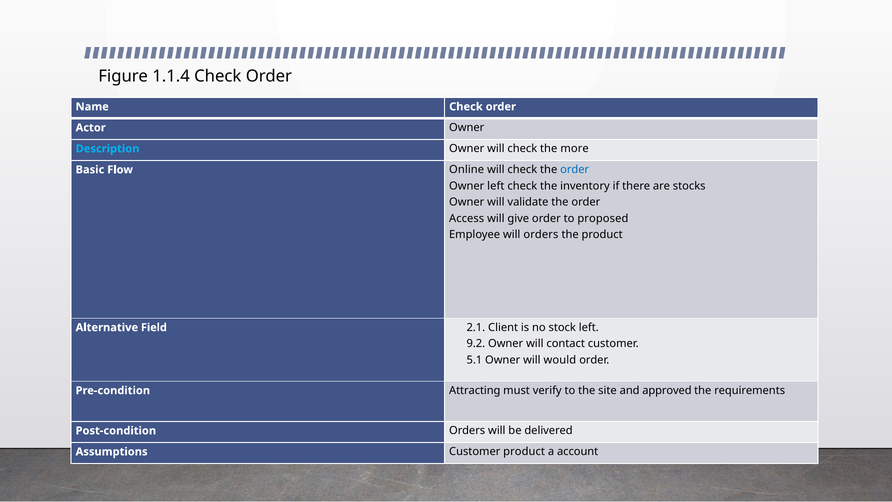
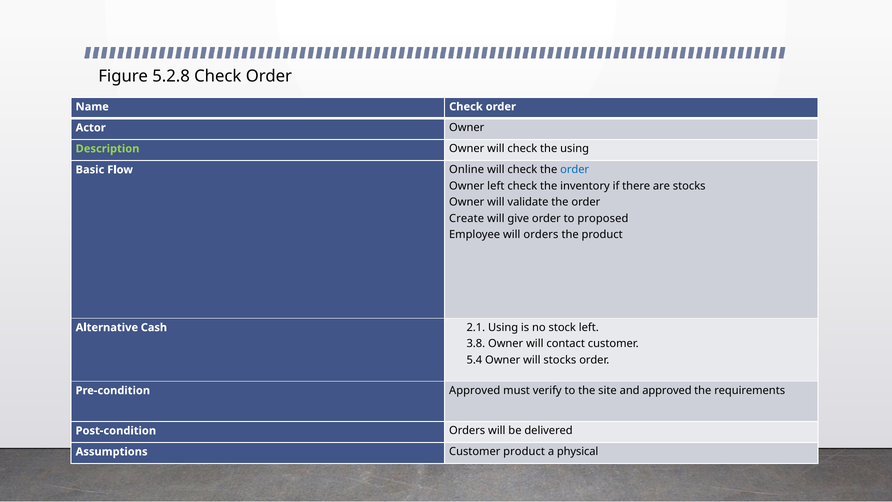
1.1.4: 1.1.4 -> 5.2.8 (171, 76)
Description colour: light blue -> light green (108, 149)
the more: more -> using (575, 149)
Access: Access -> Create (467, 218)
Field: Field -> Cash (154, 327)
2.1 Client: Client -> Using (503, 327)
9.2: 9.2 -> 3.8 (476, 344)
5.1: 5.1 -> 5.4 (474, 360)
will would: would -> stocks (560, 360)
Pre-condition Attracting: Attracting -> Approved (475, 390)
account: account -> physical (578, 451)
